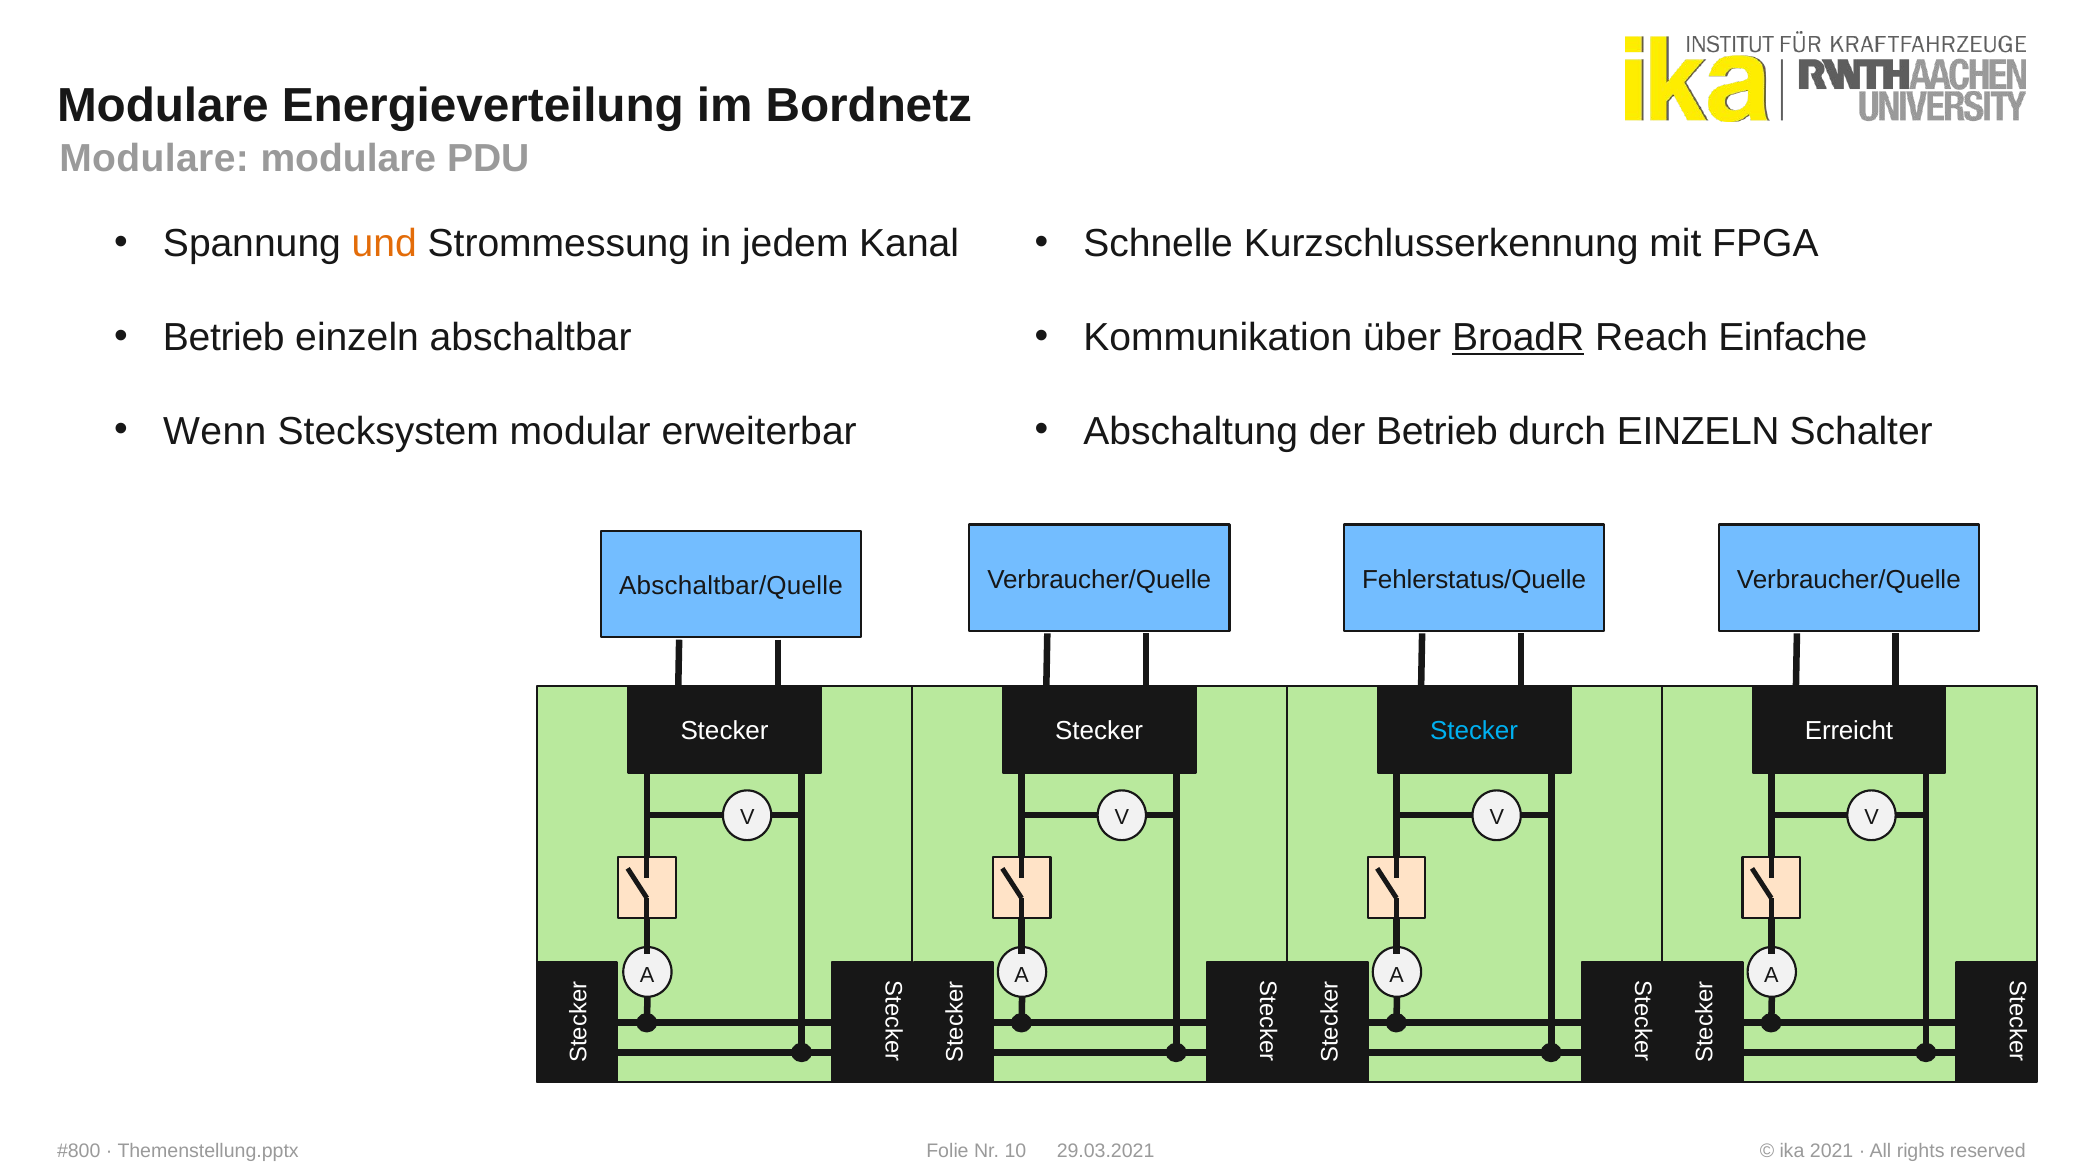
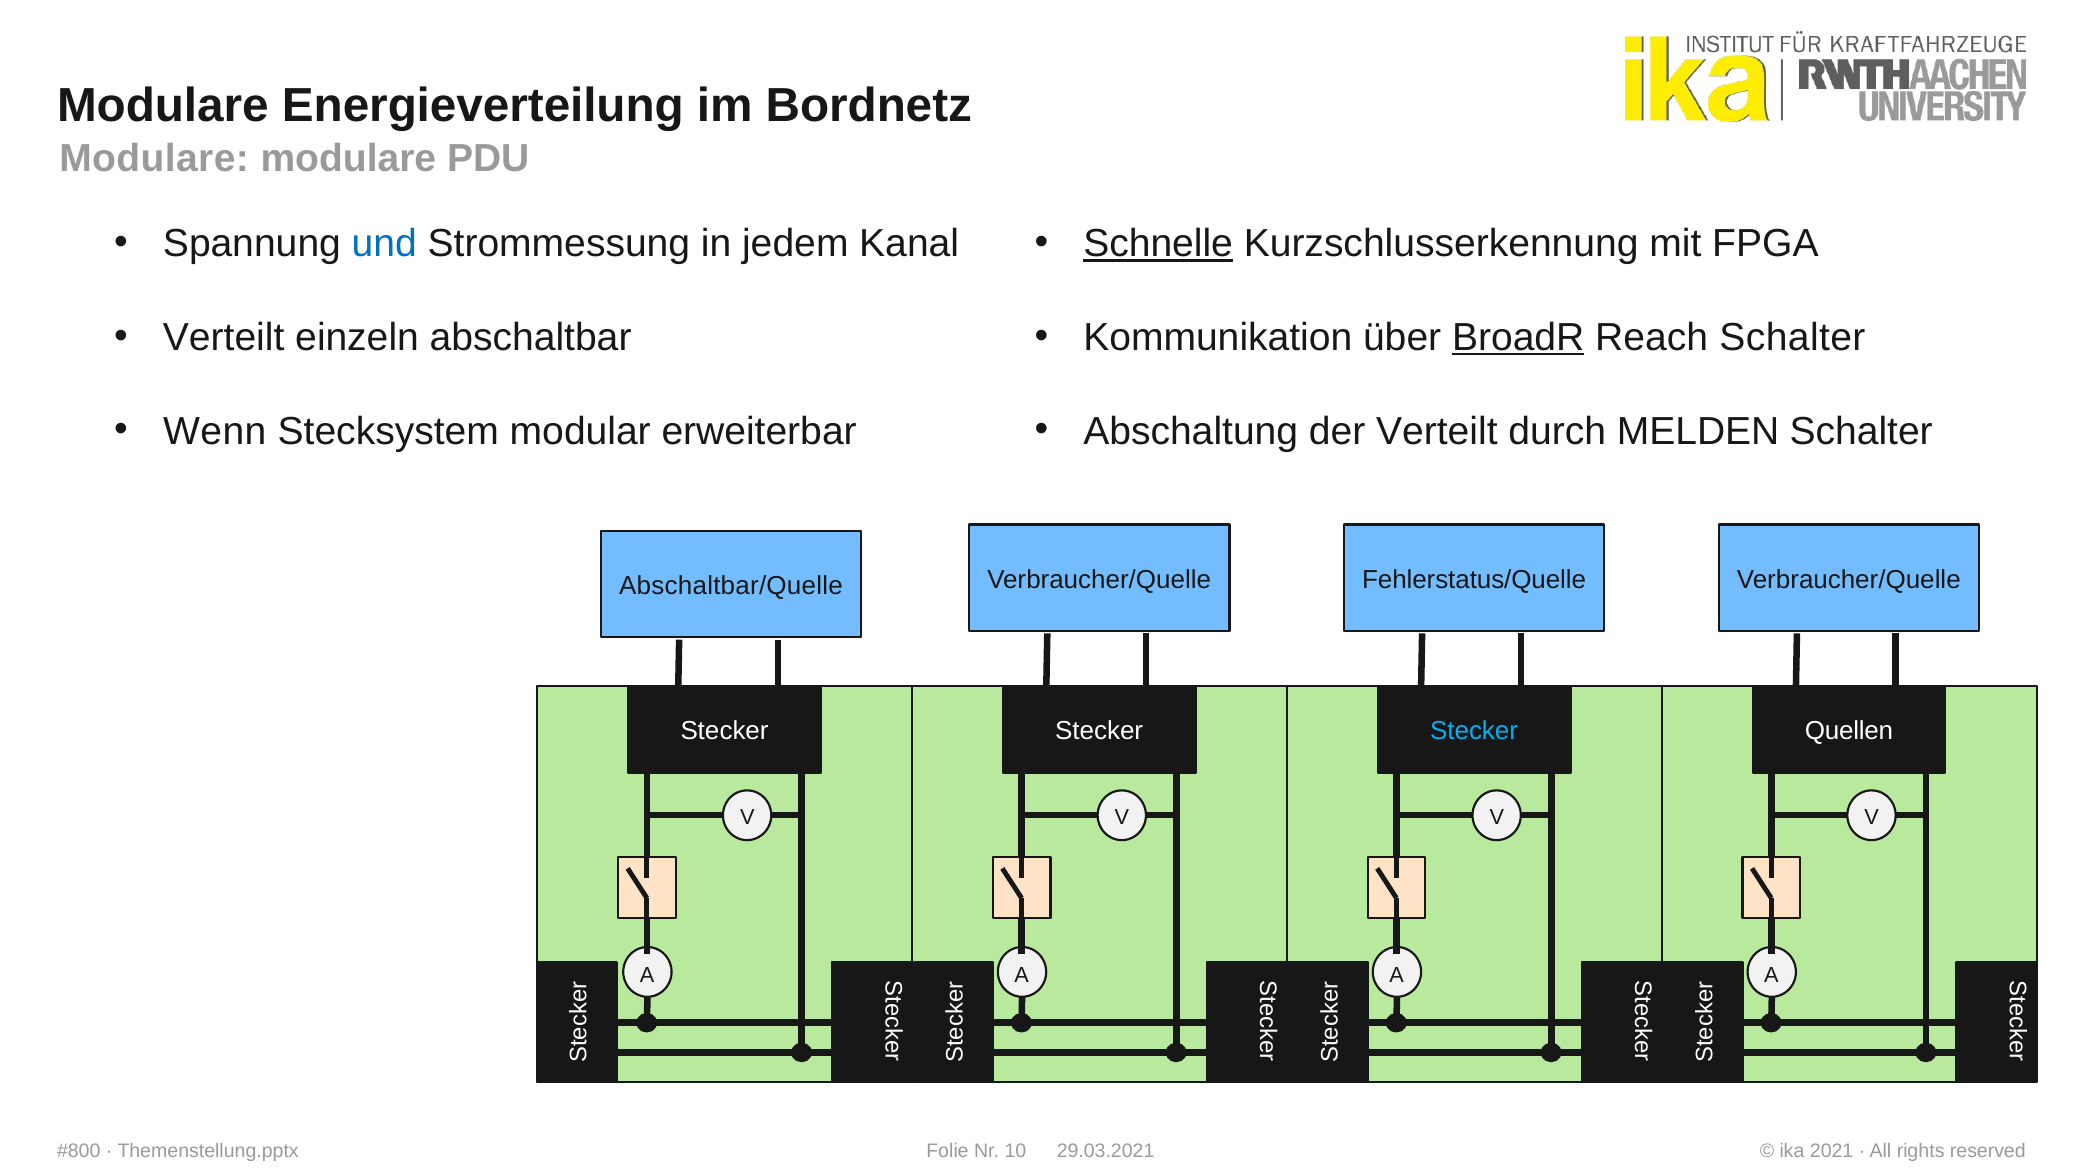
und colour: orange -> blue (384, 244)
Schnelle underline: none -> present (1158, 244)
Betrieb: Betrieb -> Verteilt (224, 337)
Reach Einfache: Einfache -> Schalter (1792, 337)
der Betrieb: Betrieb -> Verteilt (1437, 431)
durch EINZELN: EINZELN -> MELDEN (1698, 431)
Erreicht: Erreicht -> Quellen (1849, 731)
